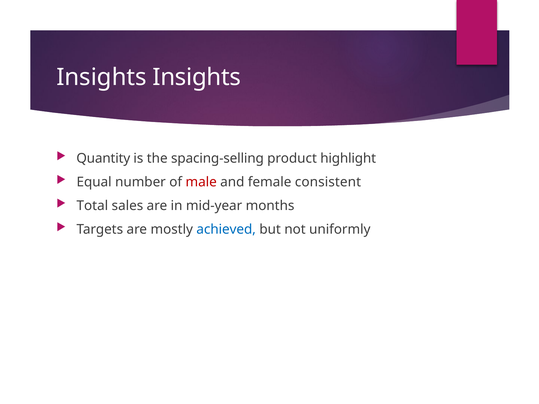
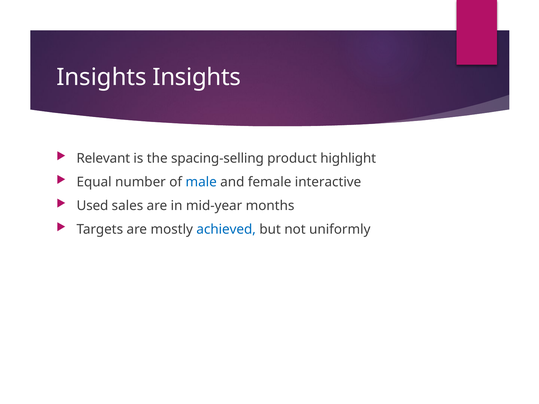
Quantity: Quantity -> Relevant (103, 158)
male colour: red -> blue (201, 182)
consistent: consistent -> interactive (328, 182)
Total: Total -> Used (92, 206)
